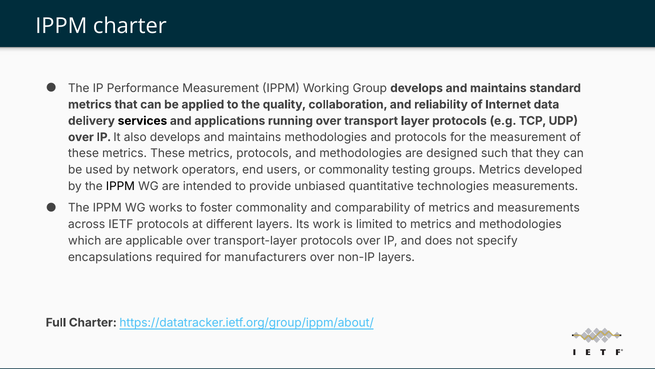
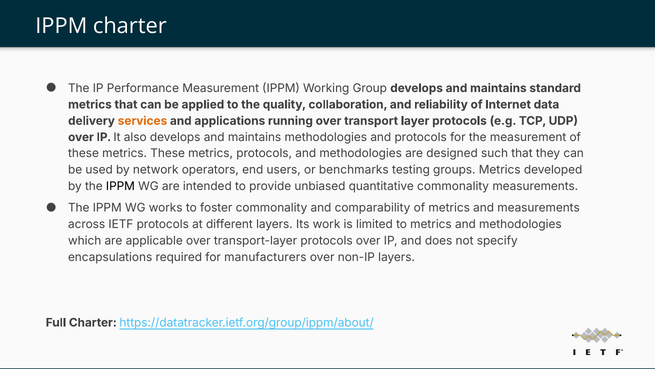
services colour: black -> orange (142, 121)
or commonality: commonality -> benchmarks (354, 170)
quantitative technologies: technologies -> commonality (453, 186)
